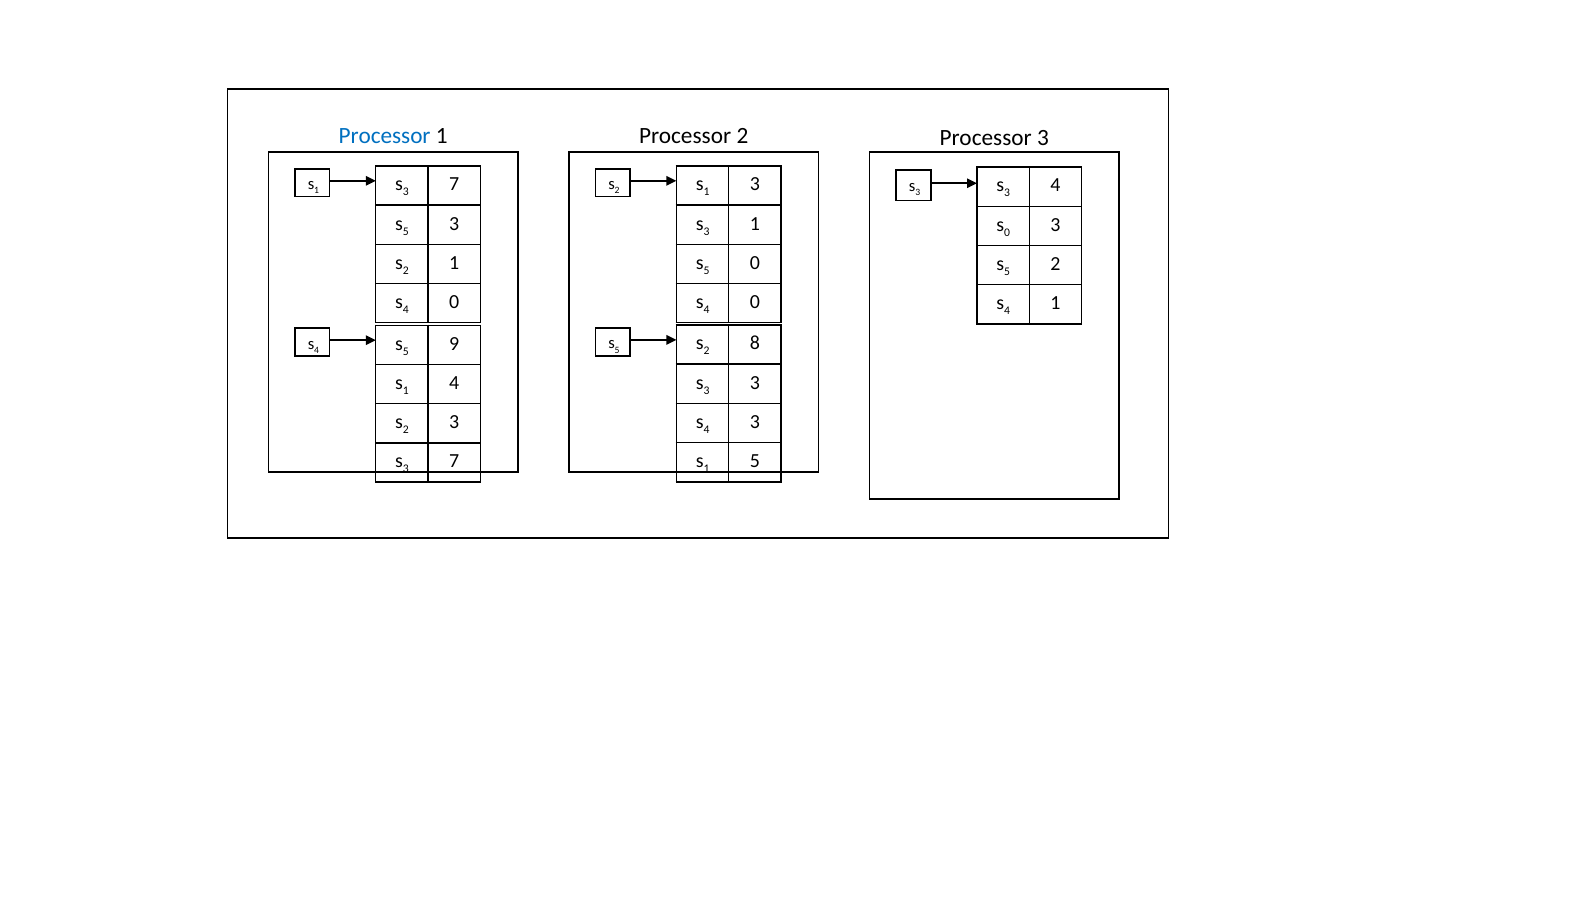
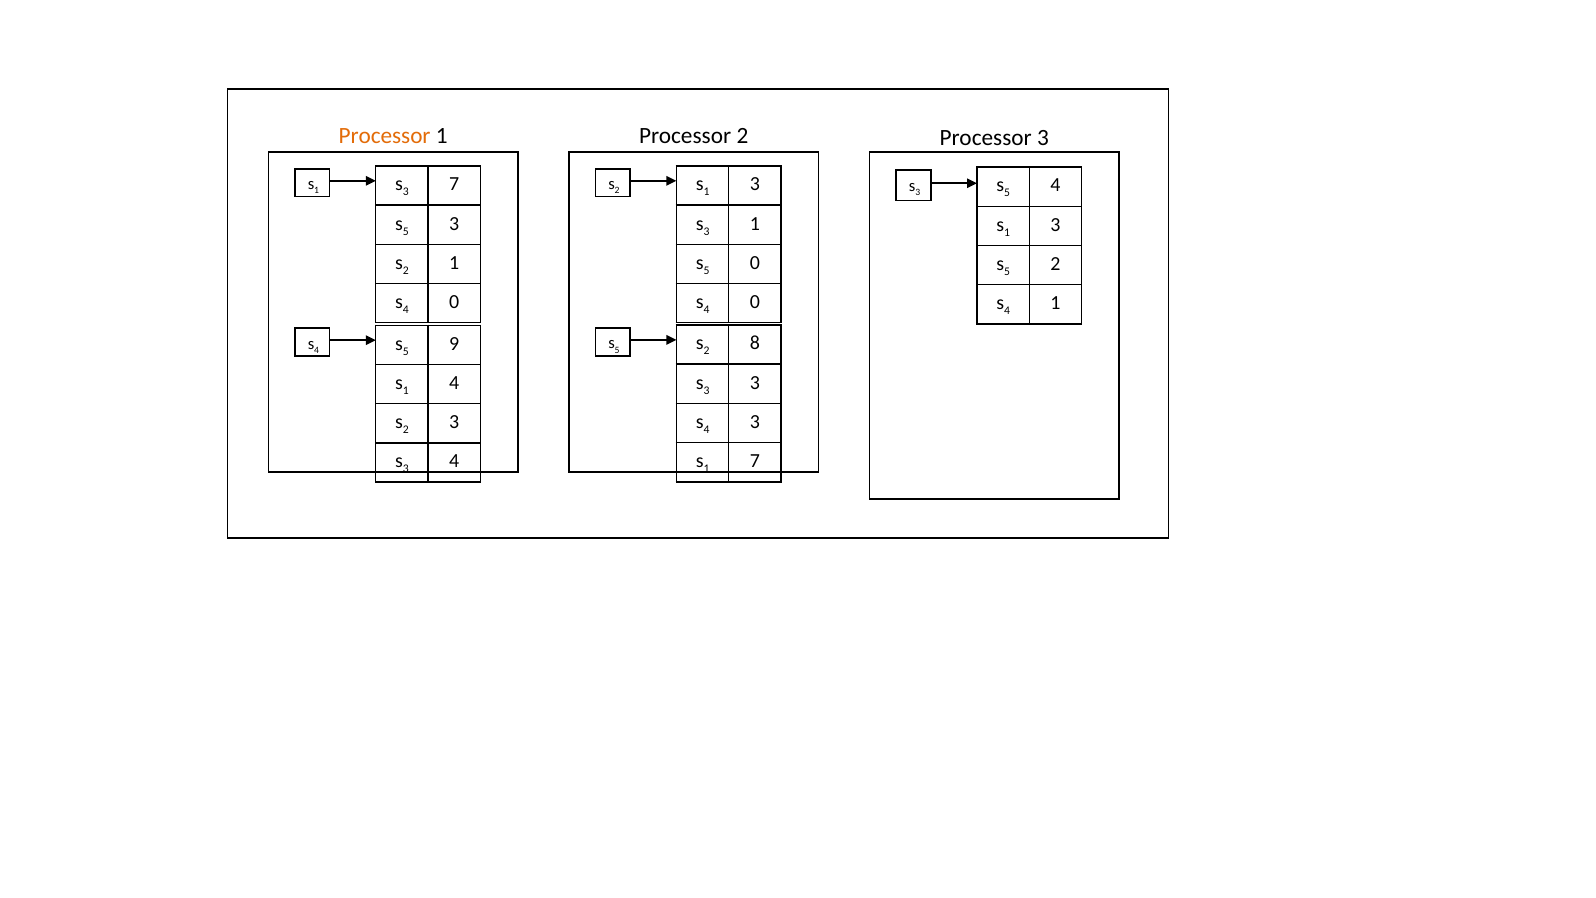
Processor colour: blue -> orange (385, 136)
3: 3 -> 5 (1007, 193)
0: 0 -> 1 (1007, 232)
1 5: 5 -> 7 (755, 461)
7: 7 -> 4 (454, 461)
